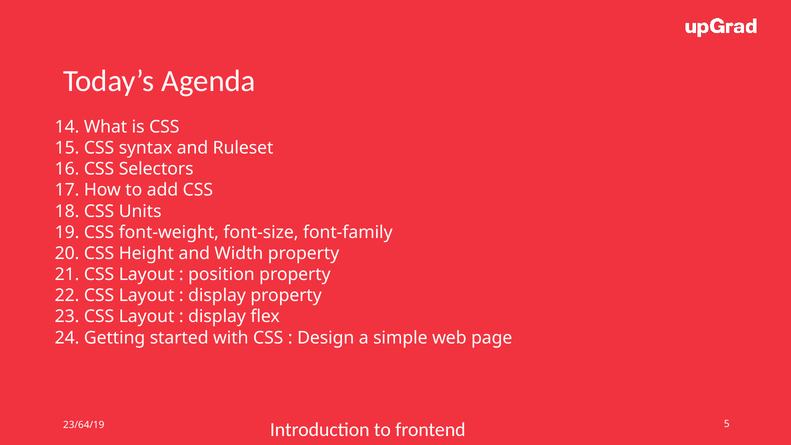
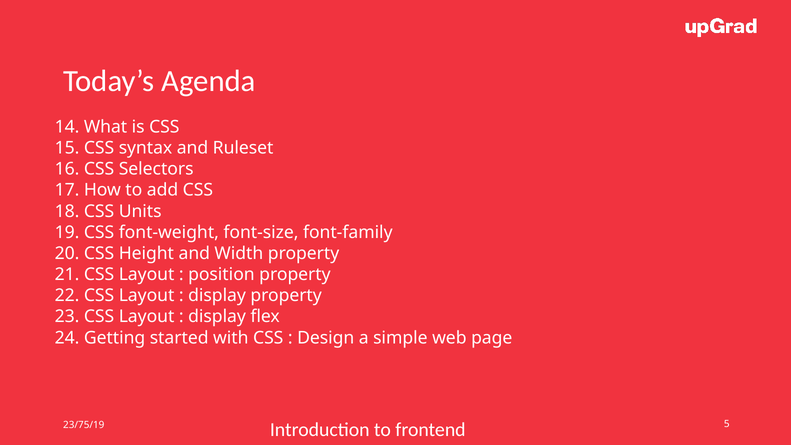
23/64/19: 23/64/19 -> 23/75/19 (84, 425)
